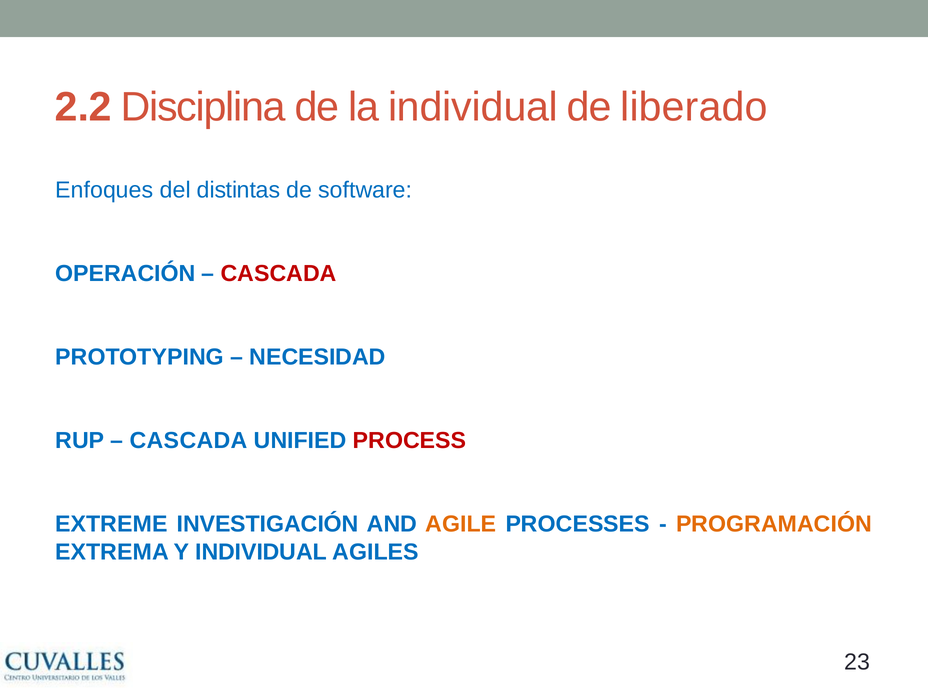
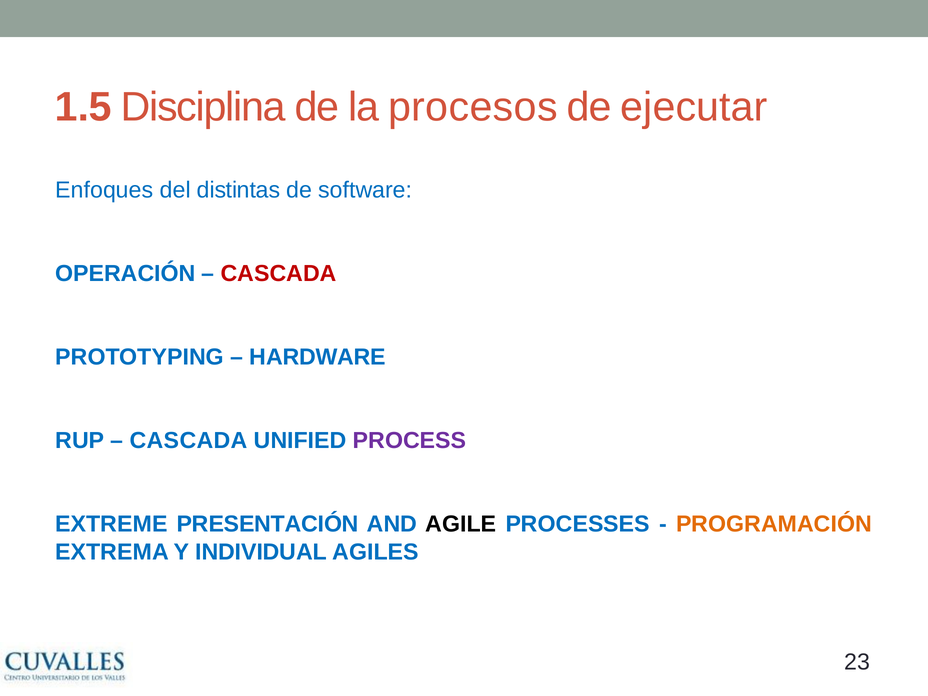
2.2: 2.2 -> 1.5 (83, 107)
la individual: individual -> procesos (473, 107)
liberado: liberado -> ejecutar (694, 107)
NECESIDAD: NECESIDAD -> HARDWARE (318, 357)
PROCESS colour: red -> purple (410, 441)
INVESTIGACIÓN: INVESTIGACIÓN -> PRESENTACIÓN (268, 524)
AGILE colour: orange -> black (461, 524)
